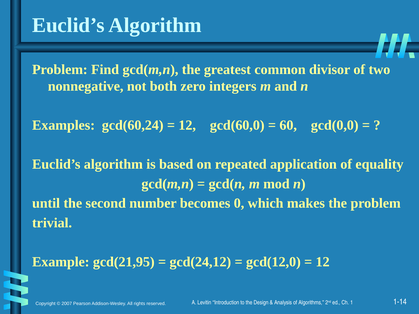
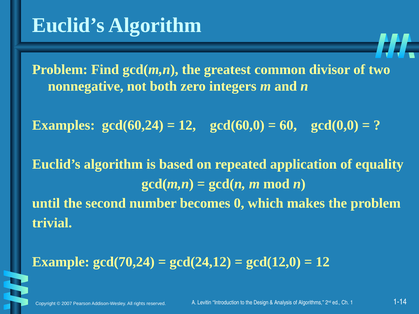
gcd(21,95: gcd(21,95 -> gcd(70,24 (124, 262)
